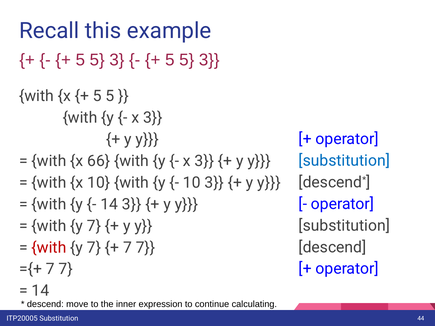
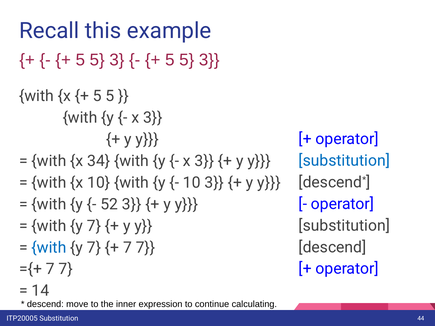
66: 66 -> 34 (99, 161)
14: 14 -> 52 (109, 204)
with colour: red -> blue (49, 248)
